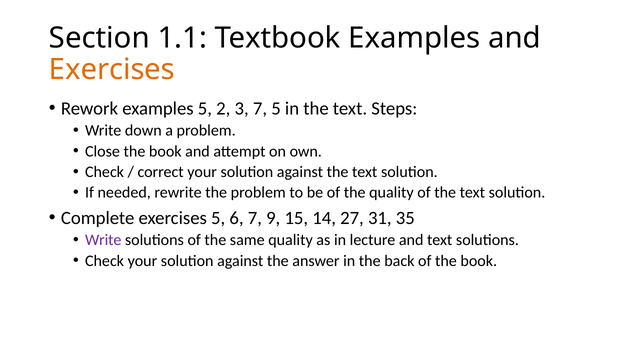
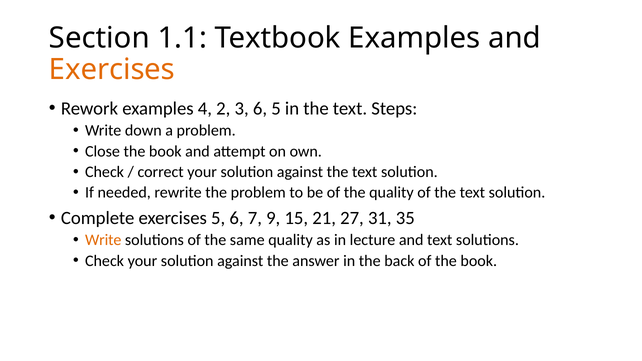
examples 5: 5 -> 4 (205, 109)
3 7: 7 -> 6 (260, 109)
14: 14 -> 21 (324, 218)
Write colour: purple -> orange (103, 240)
